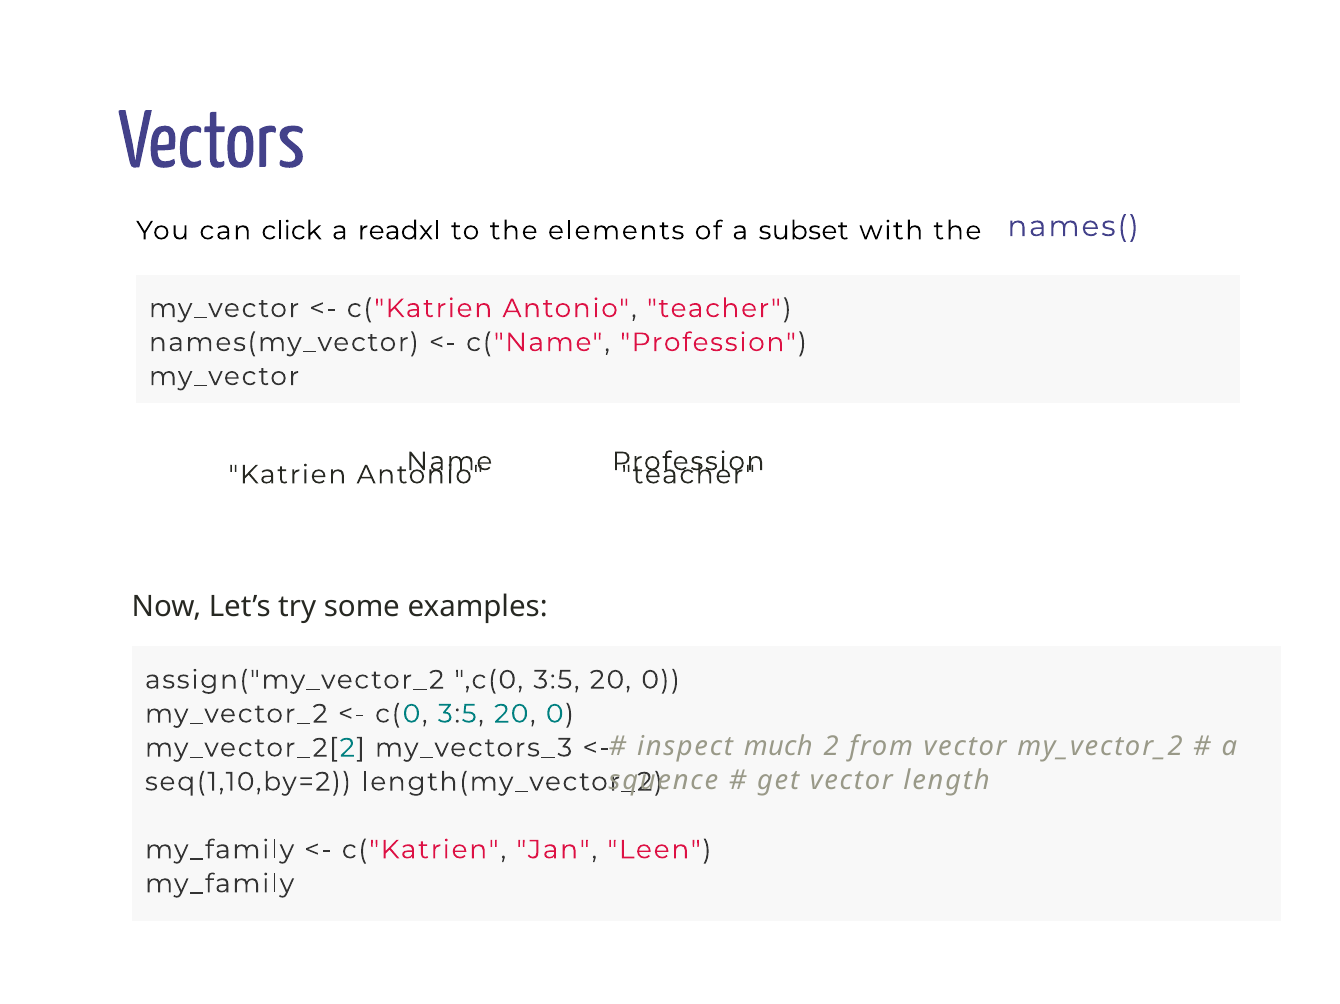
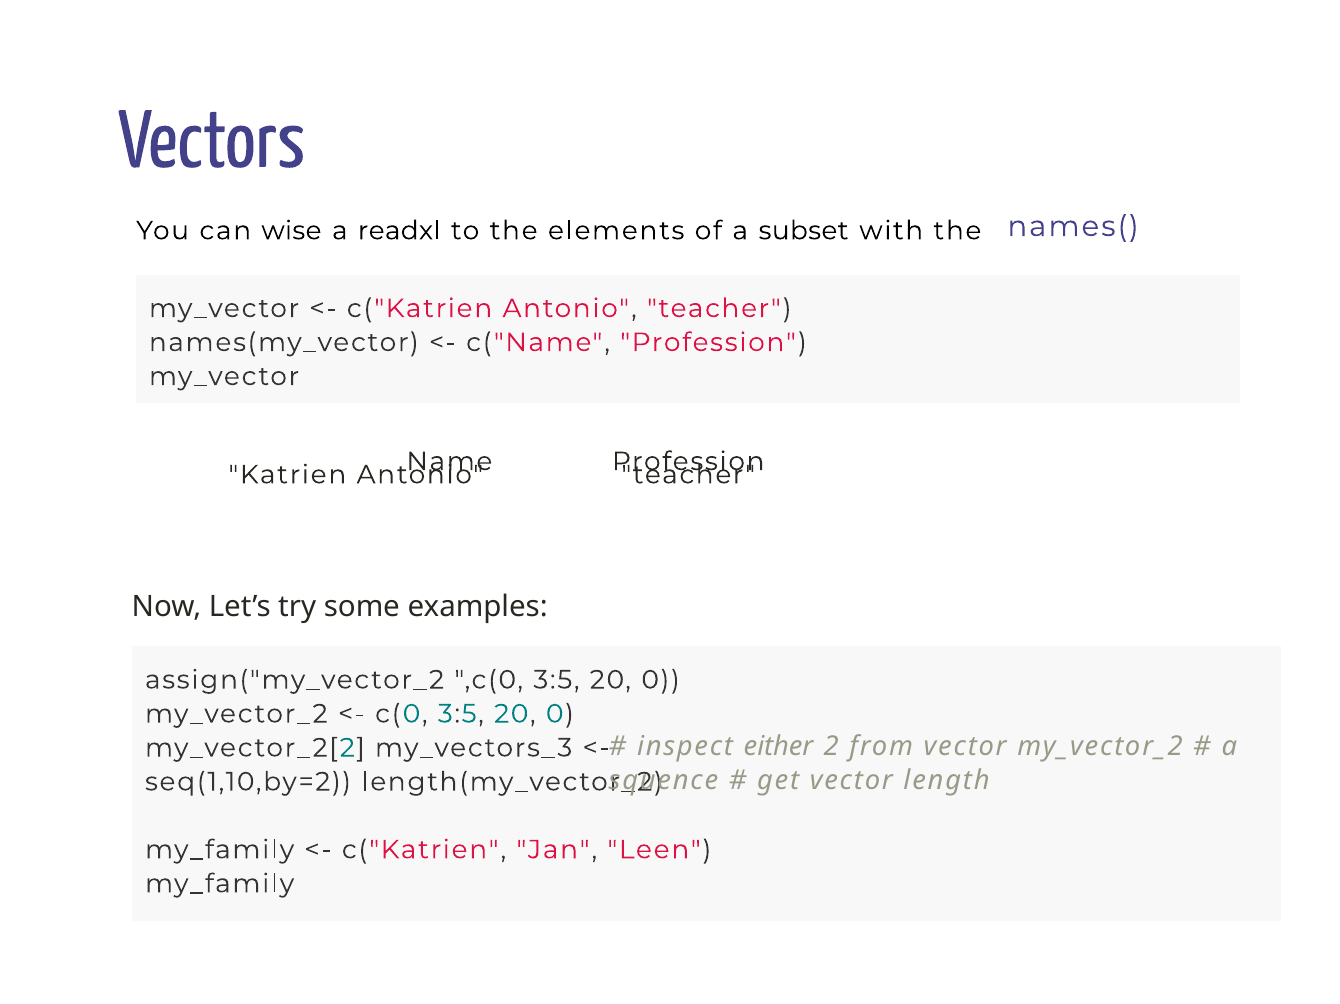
click: click -> wise (291, 231)
much: much -> either (778, 746)
